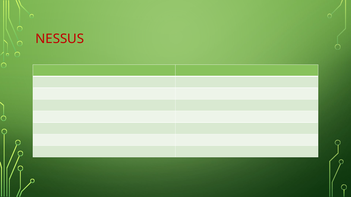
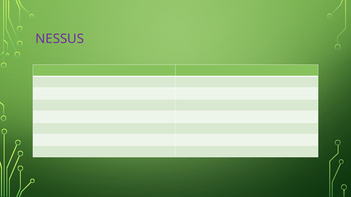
NESSUS colour: red -> purple (60, 39)
